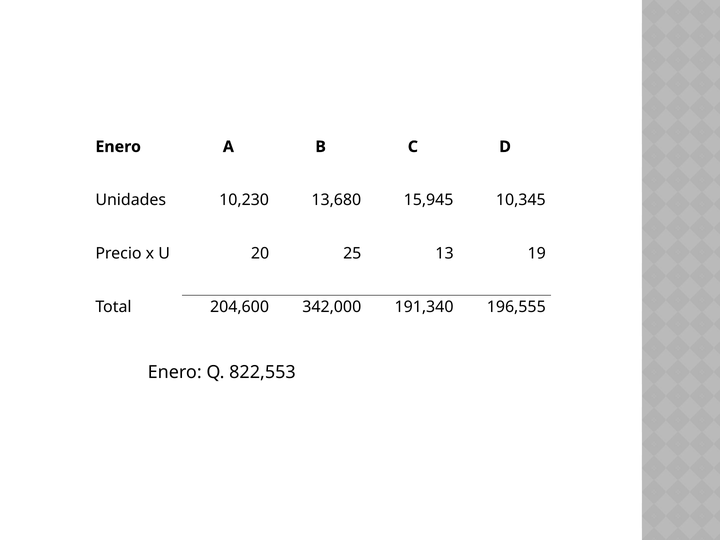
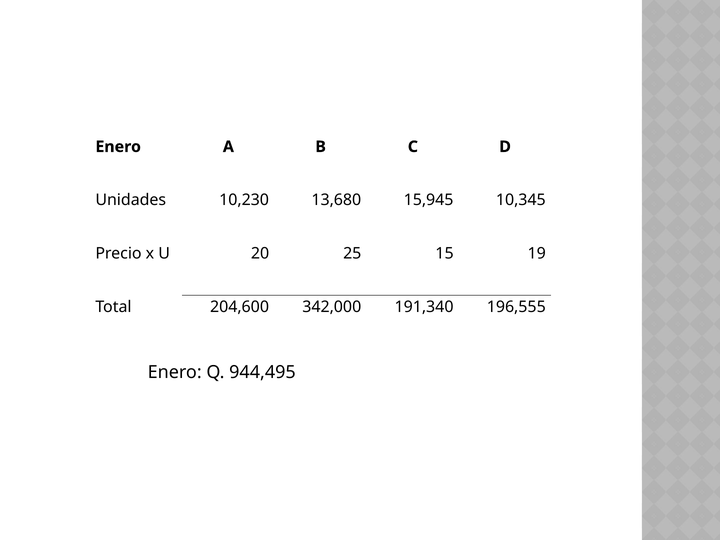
13: 13 -> 15 (445, 254)
822,553: 822,553 -> 944,495 (262, 373)
